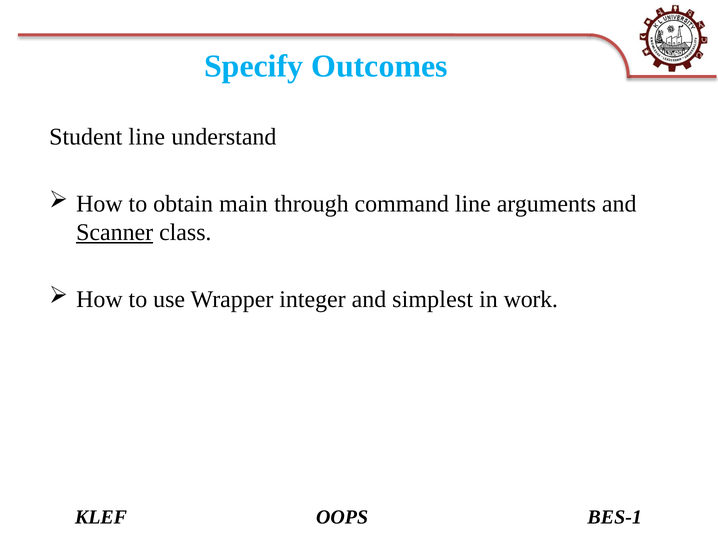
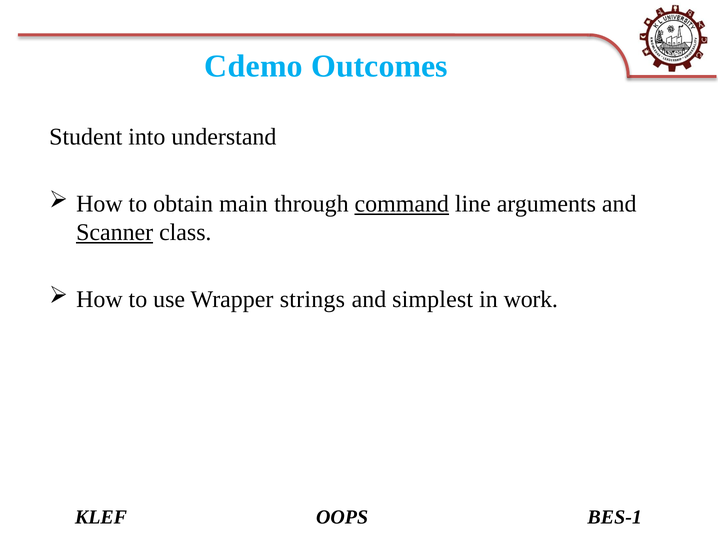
Specify: Specify -> Cdemo (254, 66)
Student line: line -> into (147, 137)
command underline: none -> present (402, 204)
integer: integer -> strings (312, 300)
